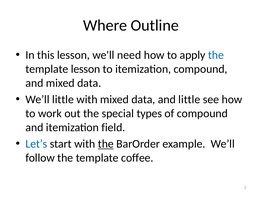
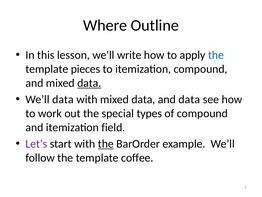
need: need -> write (129, 55)
template lesson: lesson -> pieces (86, 69)
data underline: none -> present (89, 83)
We’ll little: little -> data (63, 99)
and little: little -> data (189, 99)
Let’s colour: blue -> purple (36, 143)
